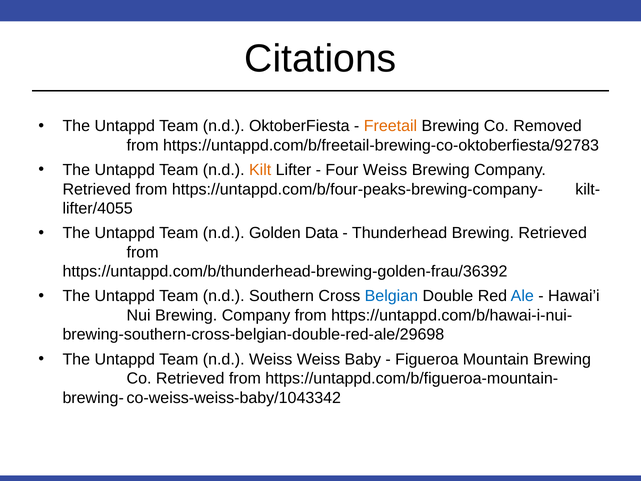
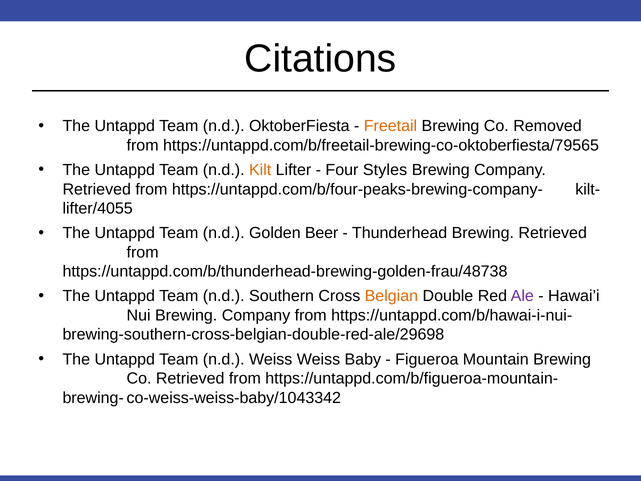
https://untappd.com/b/freetail-brewing-co-oktoberfiesta/92783: https://untappd.com/b/freetail-brewing-co-oktoberfiesta/92783 -> https://untappd.com/b/freetail-brewing-co-oktoberfiesta/79565 (381, 145)
Four Weiss: Weiss -> Styles (385, 170)
Data: Data -> Beer (322, 233)
https://untappd.com/b/thunderhead-brewing-golden-frau/36392: https://untappd.com/b/thunderhead-brewing-golden-frau/36392 -> https://untappd.com/b/thunderhead-brewing-golden-frau/48738 (285, 271)
Belgian colour: blue -> orange (391, 296)
Ale colour: blue -> purple (522, 296)
